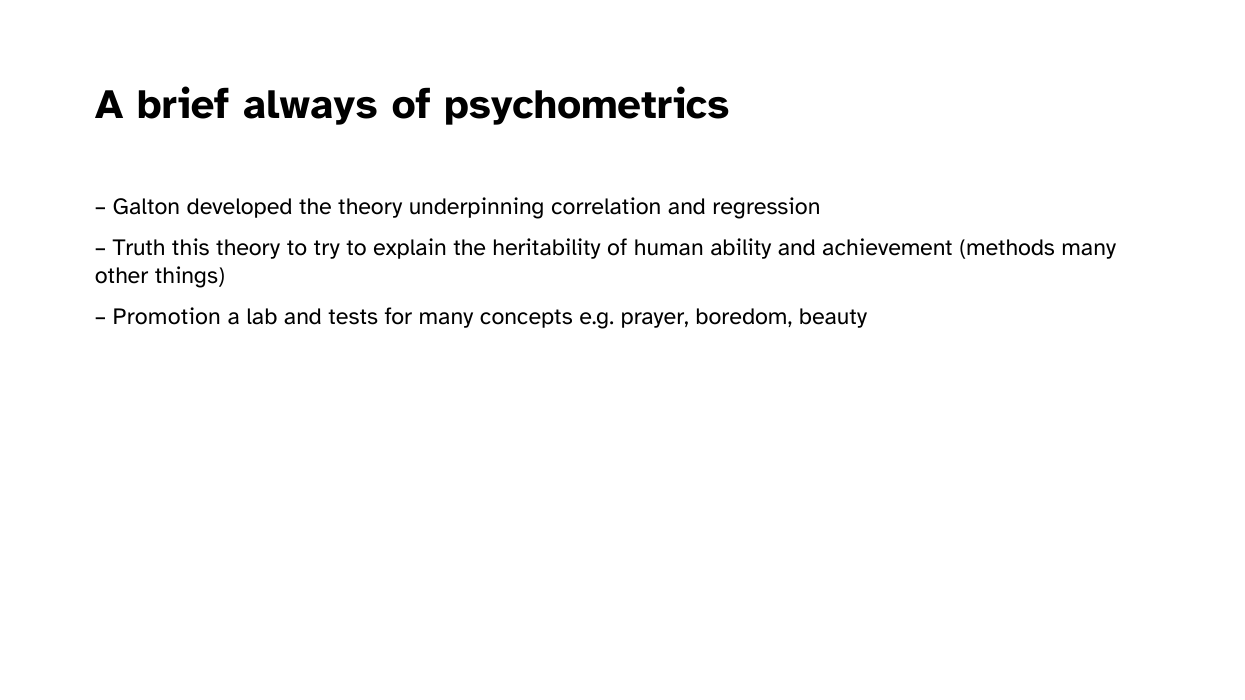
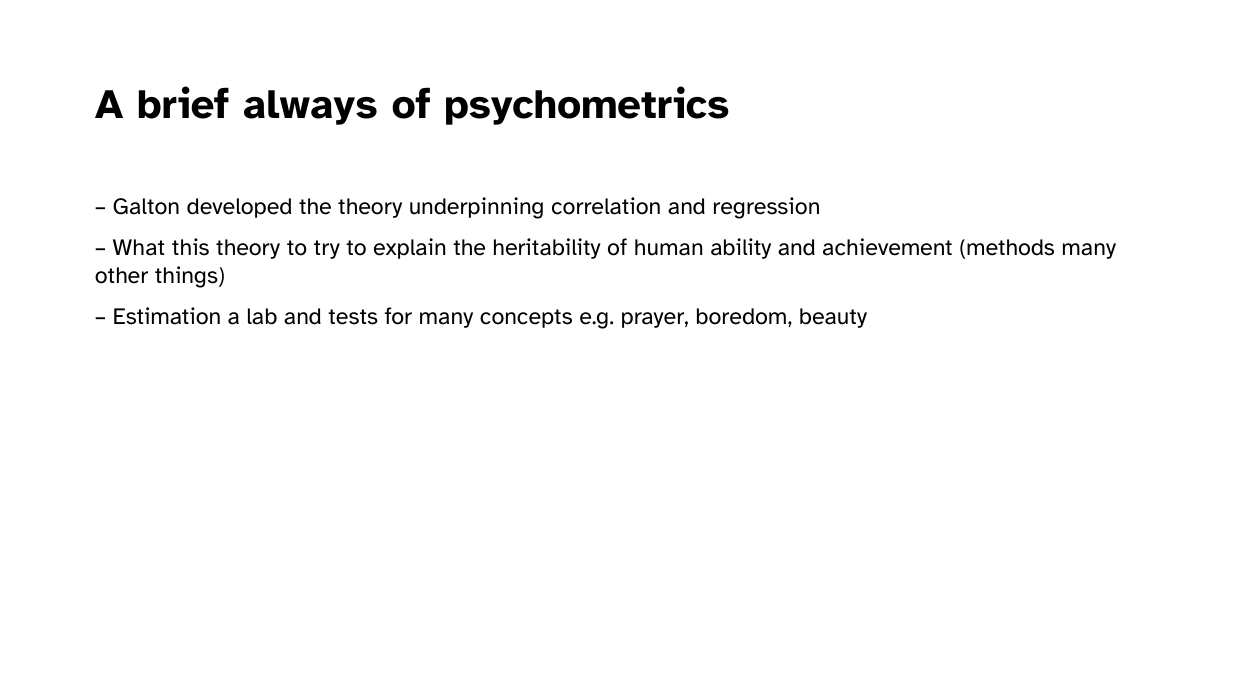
Truth: Truth -> What (139, 248)
Promotion: Promotion -> Estimation (167, 317)
